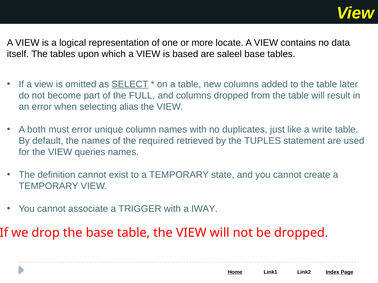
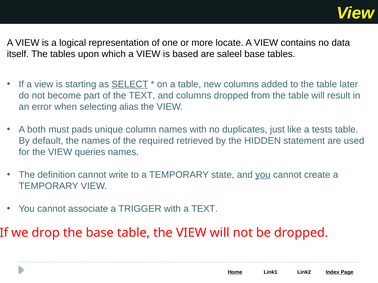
omitted: omitted -> starting (81, 84)
the FULL: FULL -> TEXT (142, 96)
must error: error -> pads (82, 130)
write: write -> tests (322, 130)
TUPLES: TUPLES -> HIDDEN (263, 141)
exist: exist -> write (119, 175)
you underline: none -> present (263, 175)
a IWAY: IWAY -> TEXT (205, 209)
